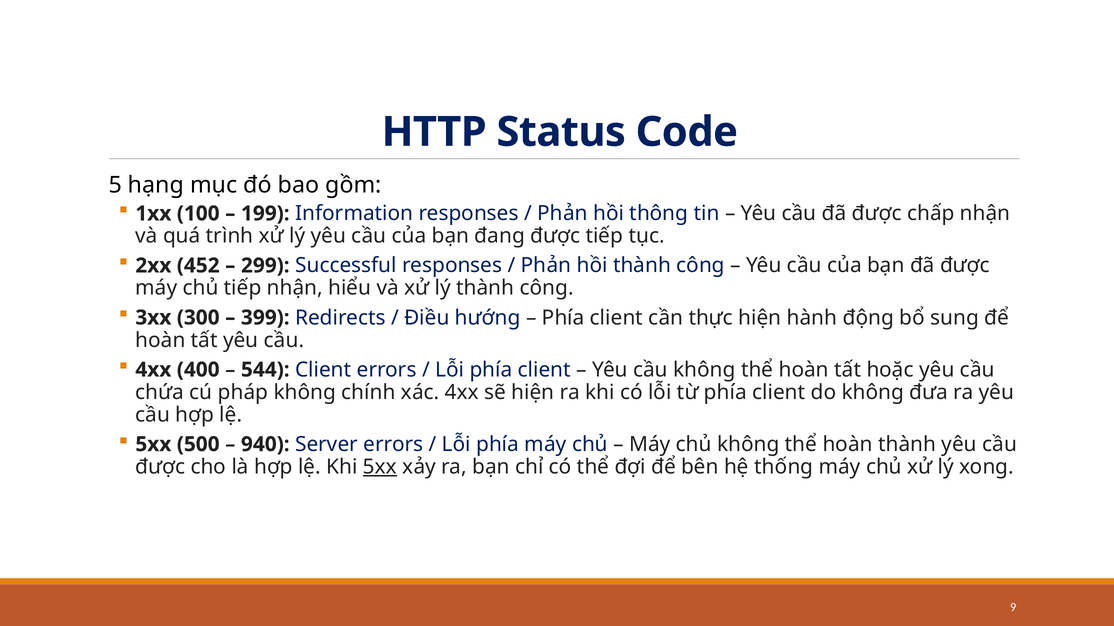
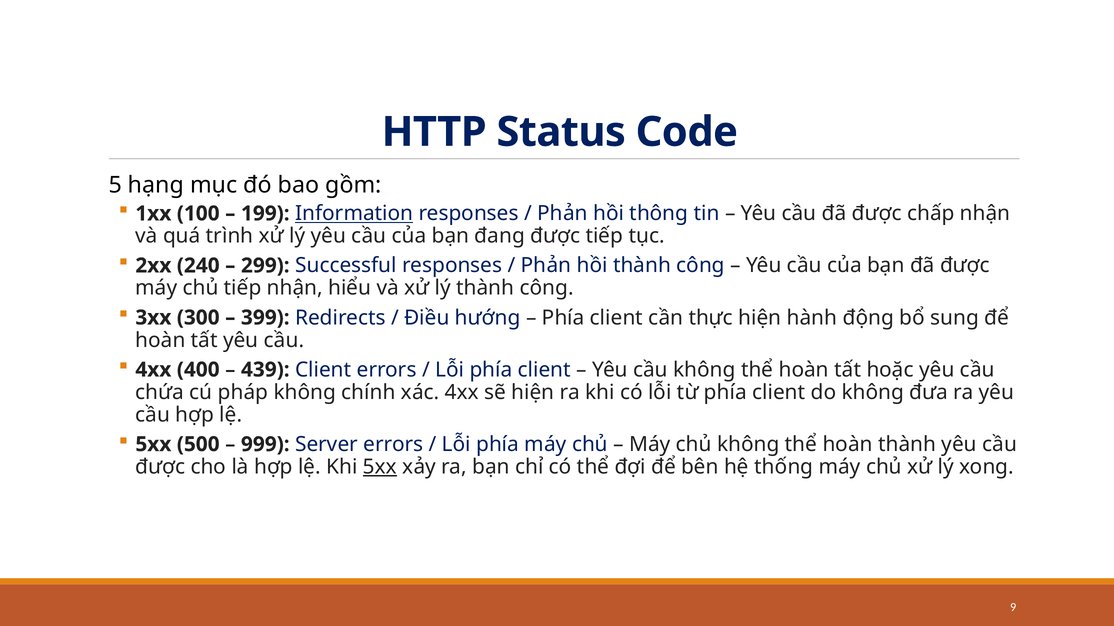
Information underline: none -> present (354, 214)
452: 452 -> 240 (198, 266)
544: 544 -> 439 (265, 370)
940: 940 -> 999 (265, 445)
